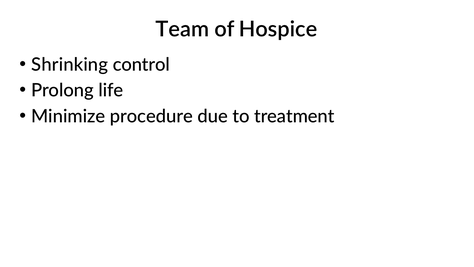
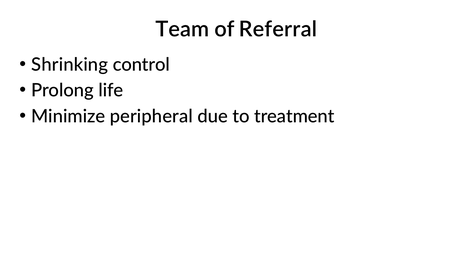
Hospice: Hospice -> Referral (278, 29)
procedure: procedure -> peripheral (151, 116)
